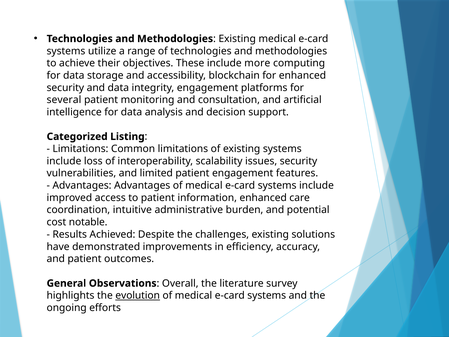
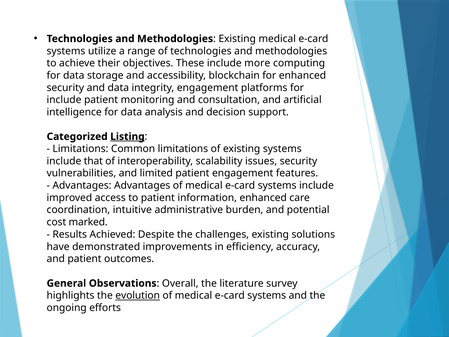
several: several -> include (64, 100)
Listing underline: none -> present (127, 136)
loss: loss -> that (93, 161)
notable: notable -> marked (88, 222)
